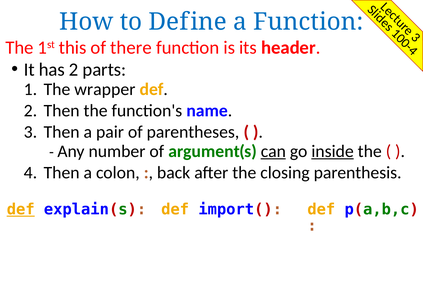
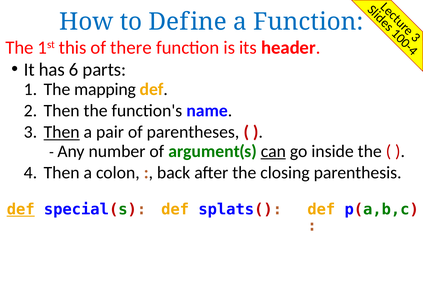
has 2: 2 -> 6 (74, 70)
wrapper: wrapper -> mapping (105, 89)
Then underline: none -> present (62, 132)
inside underline: present -> none (333, 151)
explain: explain -> special (76, 210)
import: import -> splats (226, 210)
